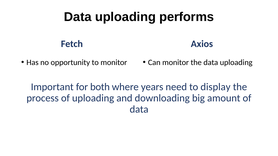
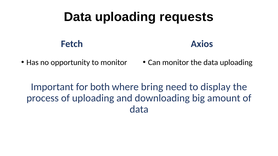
performs: performs -> requests (187, 17)
years: years -> bring (152, 87)
